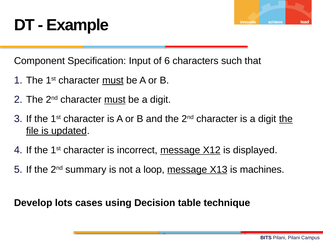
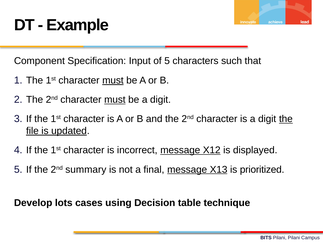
of 6: 6 -> 5 (167, 61)
loop: loop -> final (154, 170)
machines: machines -> prioritized (262, 170)
